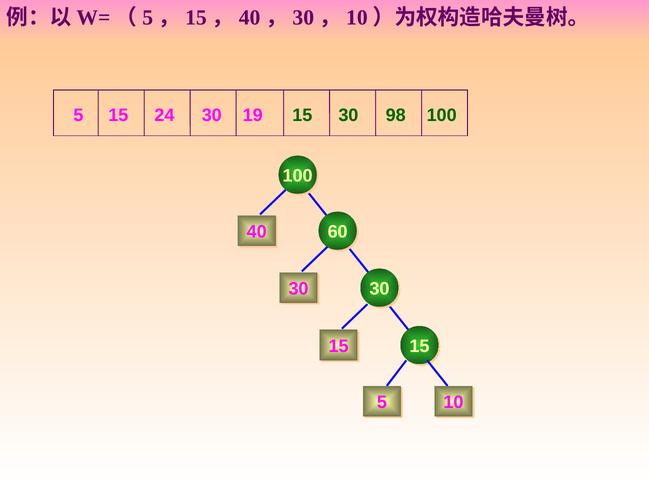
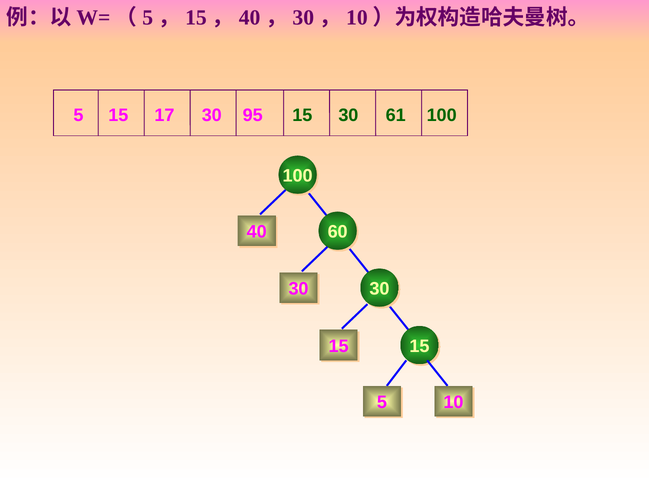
24: 24 -> 17 (164, 116)
19: 19 -> 95 (253, 116)
98: 98 -> 61 (396, 116)
